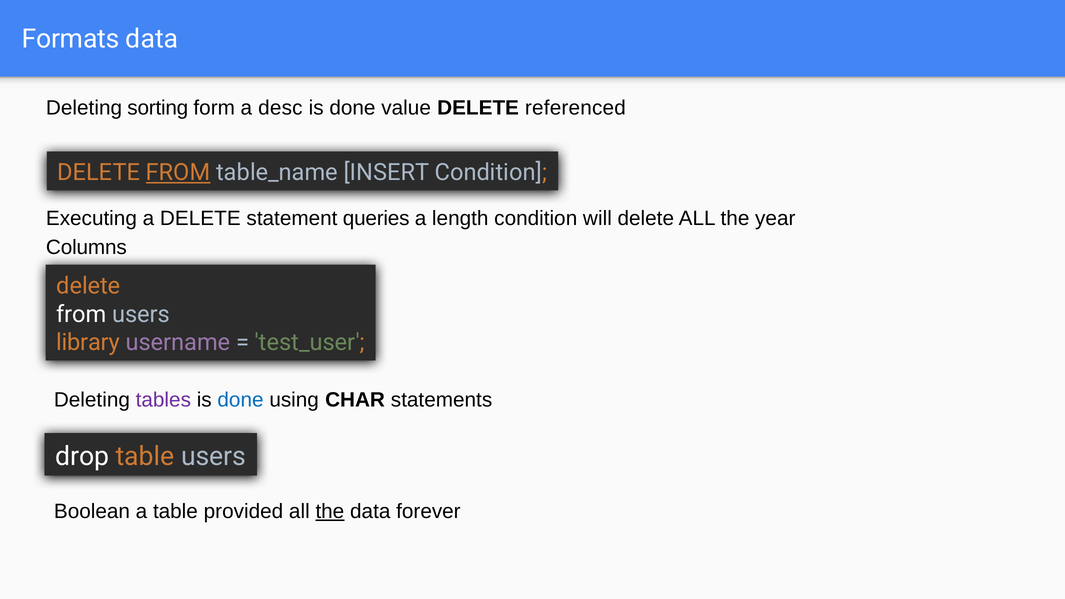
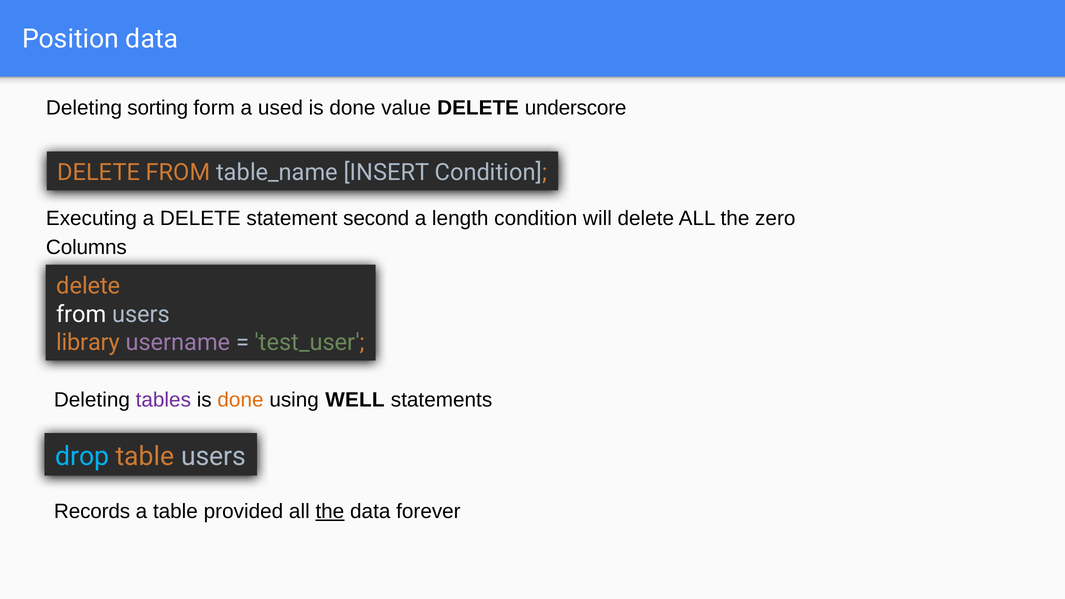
Formats: Formats -> Position (71, 39)
desc: desc -> used (280, 108)
referenced: referenced -> underscore (576, 108)
FROM underline: present -> none (178, 173)
queries: queries -> second (376, 219)
year: year -> zero (775, 219)
done colour: blue -> orange (241, 400)
CHAR: CHAR -> WELL (355, 400)
drop colour: white -> light blue (82, 456)
Boolean: Boolean -> Records (92, 511)
